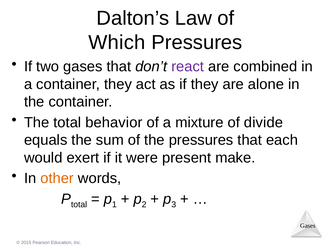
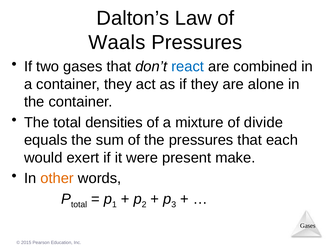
Which: Which -> Waals (117, 43)
react colour: purple -> blue (188, 67)
behavior: behavior -> densities (114, 123)
